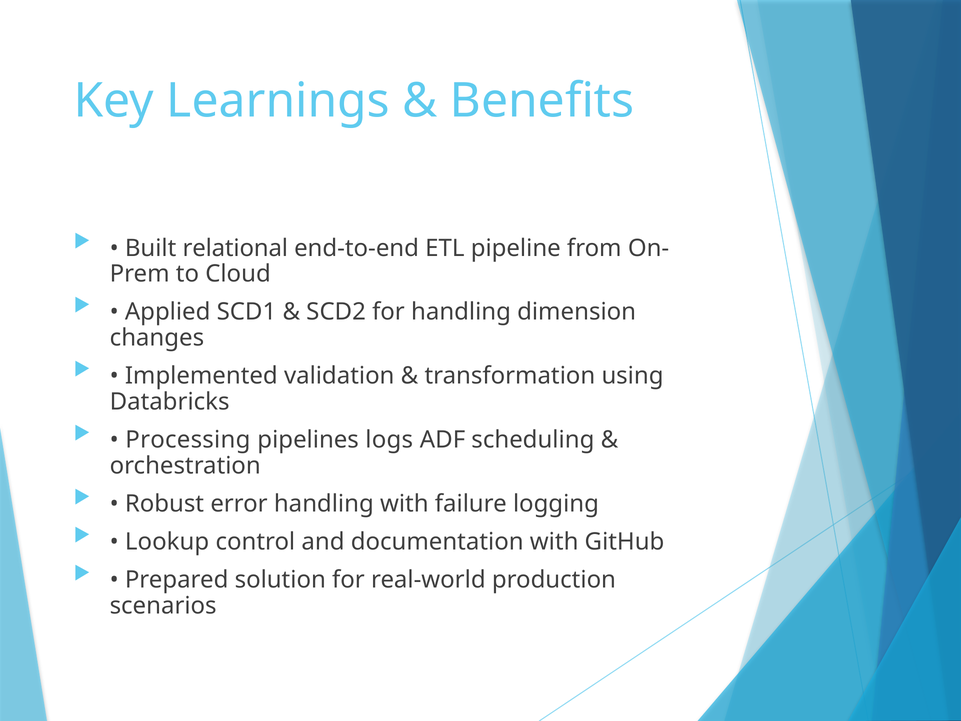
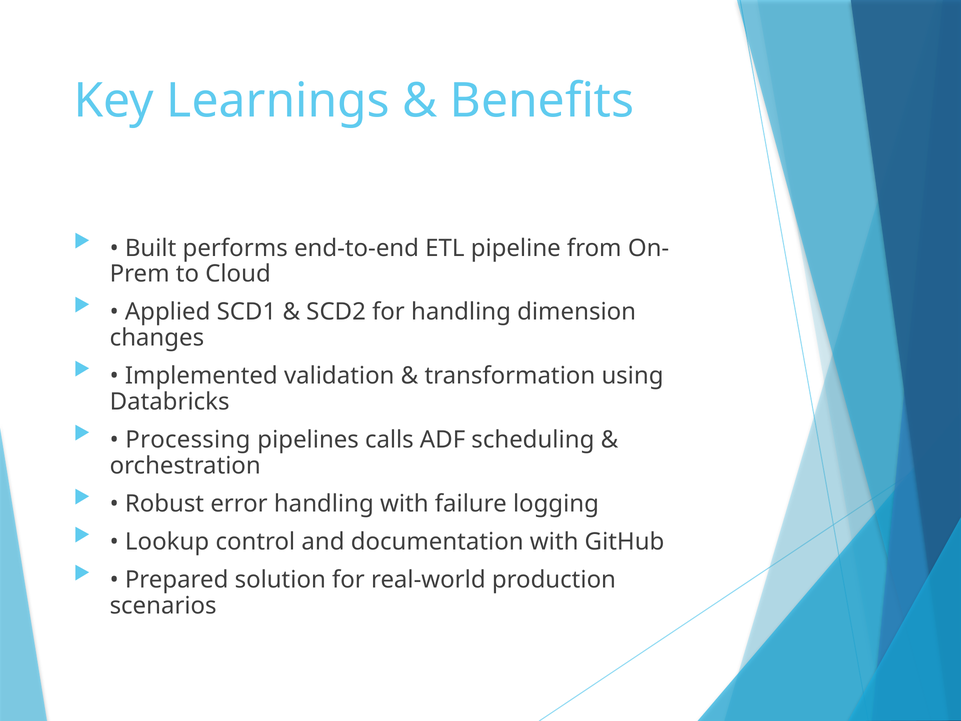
relational: relational -> performs (235, 248)
logs: logs -> calls (389, 440)
